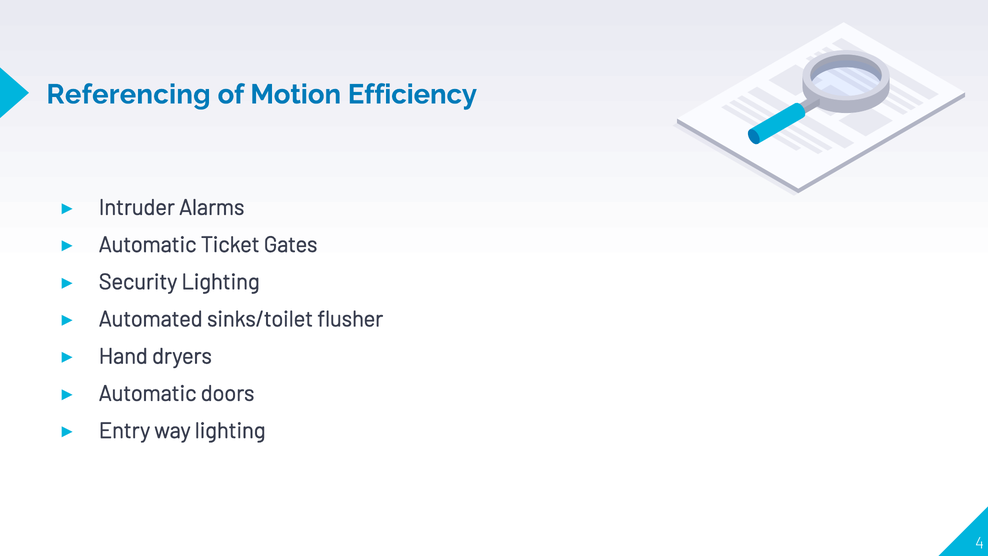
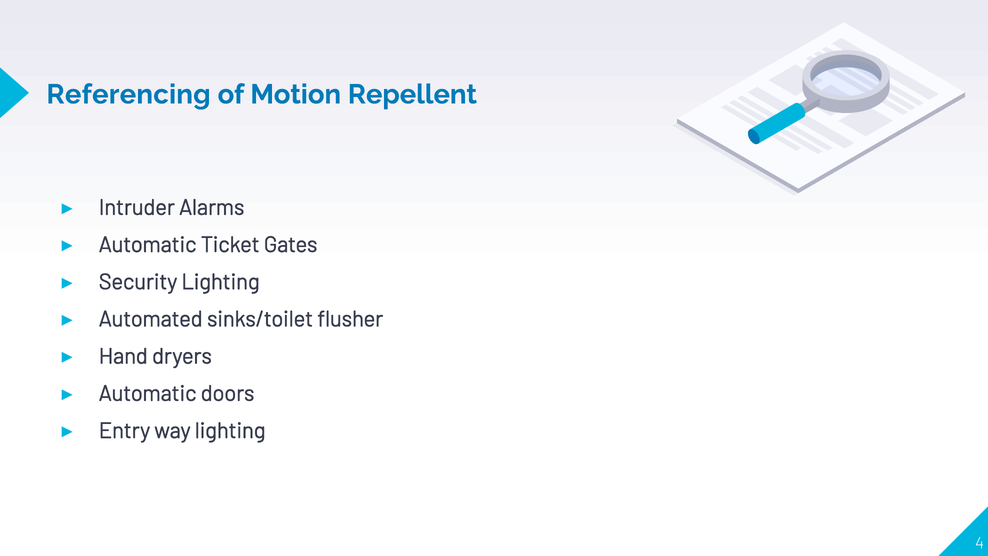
Efficiency: Efficiency -> Repellent (412, 94)
